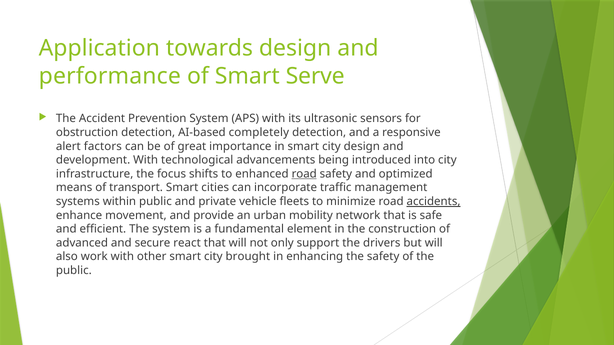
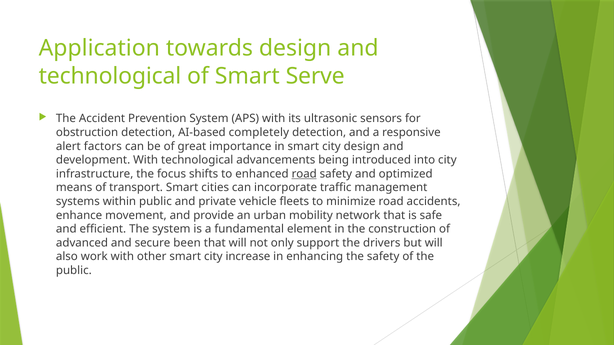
performance: performance -> technological (110, 76)
accidents underline: present -> none (434, 202)
react: react -> been (187, 243)
brought: brought -> increase (248, 257)
